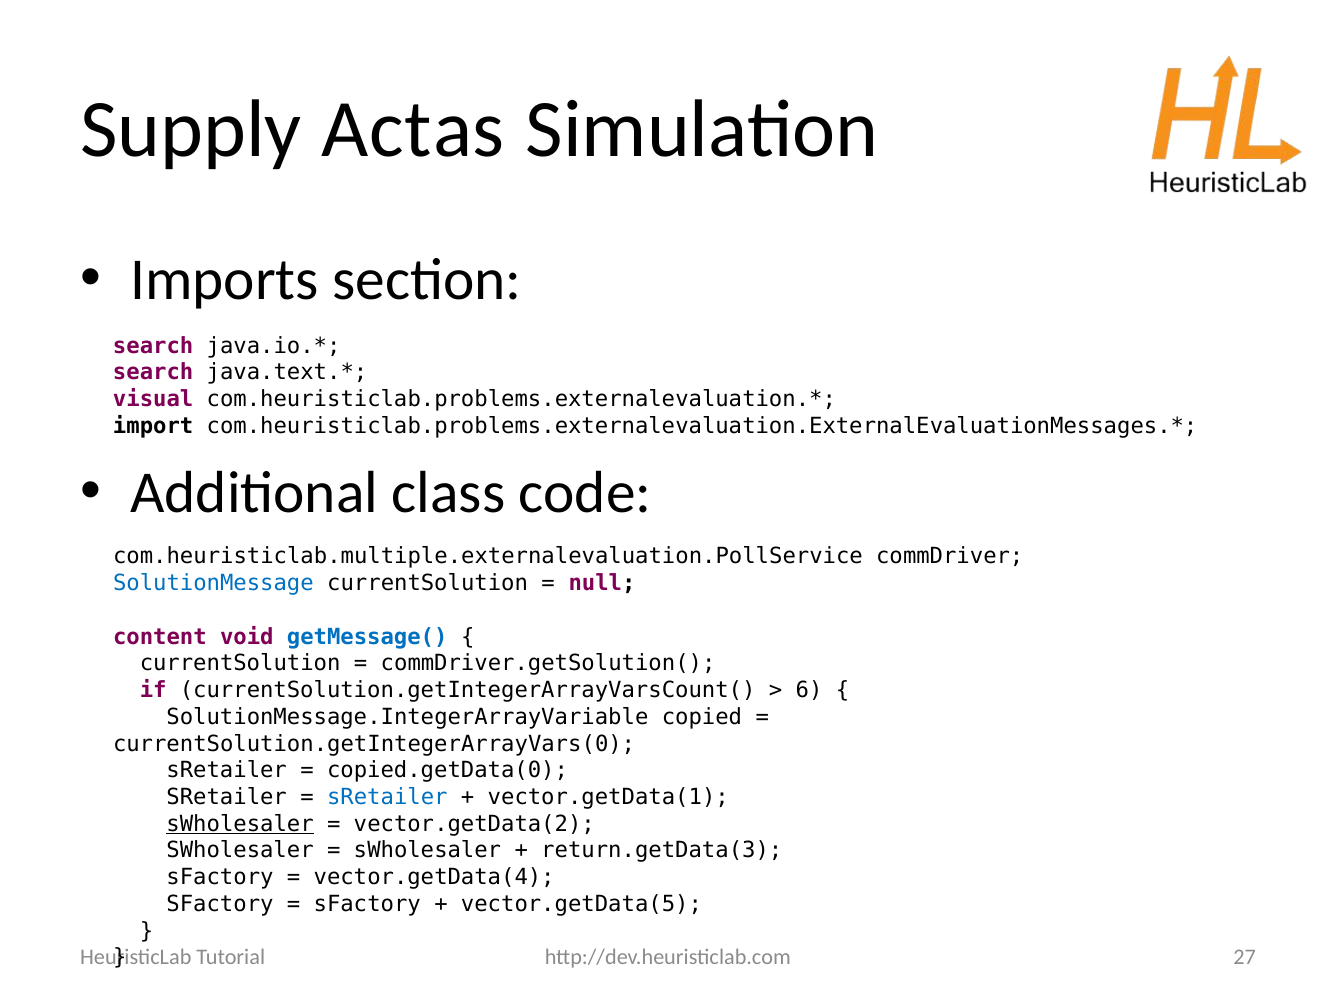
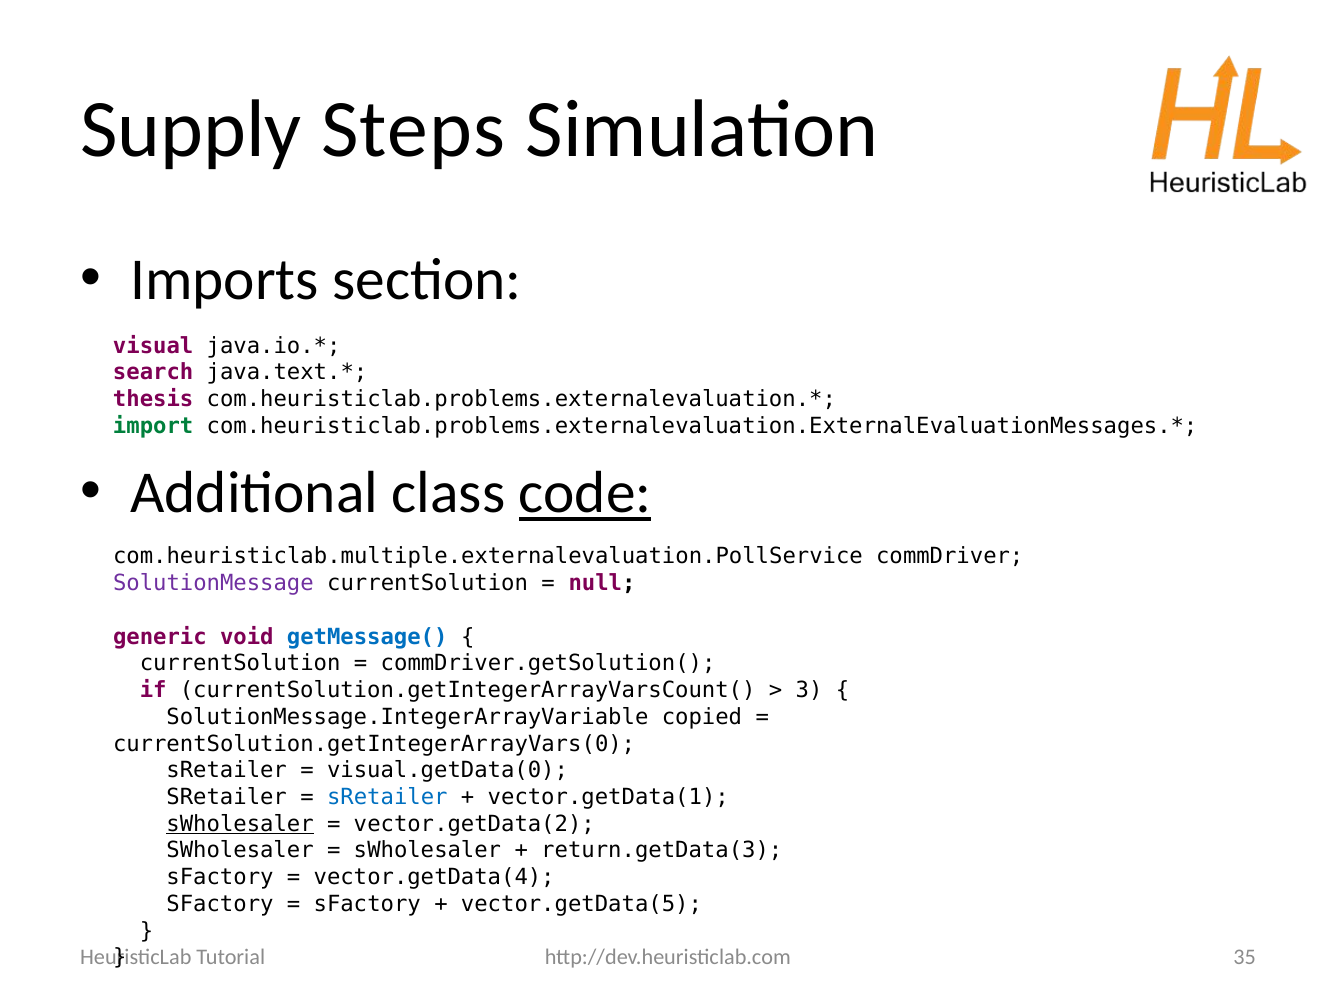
Actas: Actas -> Steps (413, 129)
search: search -> visual (153, 346)
visual: visual -> thesis (153, 399)
import colour: black -> green (153, 426)
code underline: none -> present (585, 493)
SolutionMessage colour: blue -> purple (213, 583)
content: content -> generic (160, 637)
6: 6 -> 3 (809, 690)
copied.getData(0: copied.getData(0 -> visual.getData(0 (448, 770)
27: 27 -> 35 (1245, 957)
